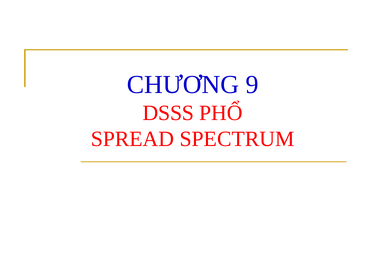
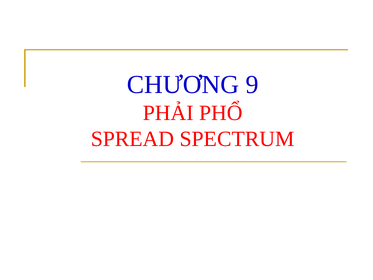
DSSS: DSSS -> PHẢI (168, 113)
